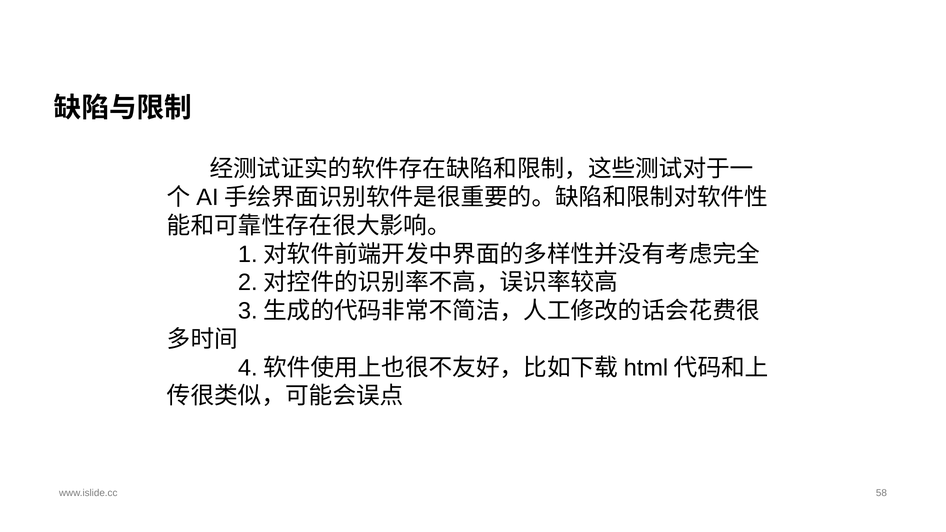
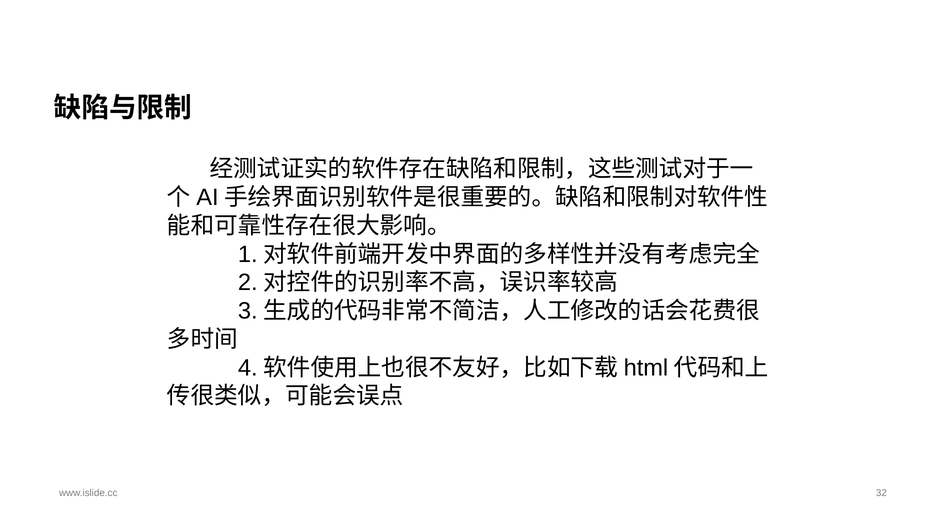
58: 58 -> 32 (881, 493)
